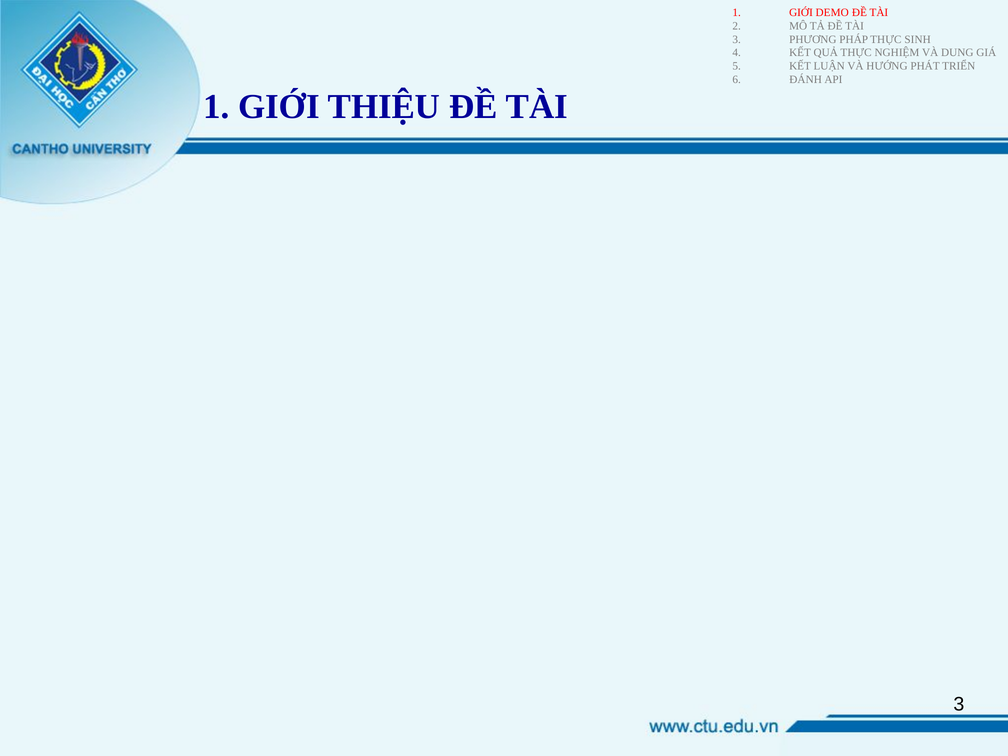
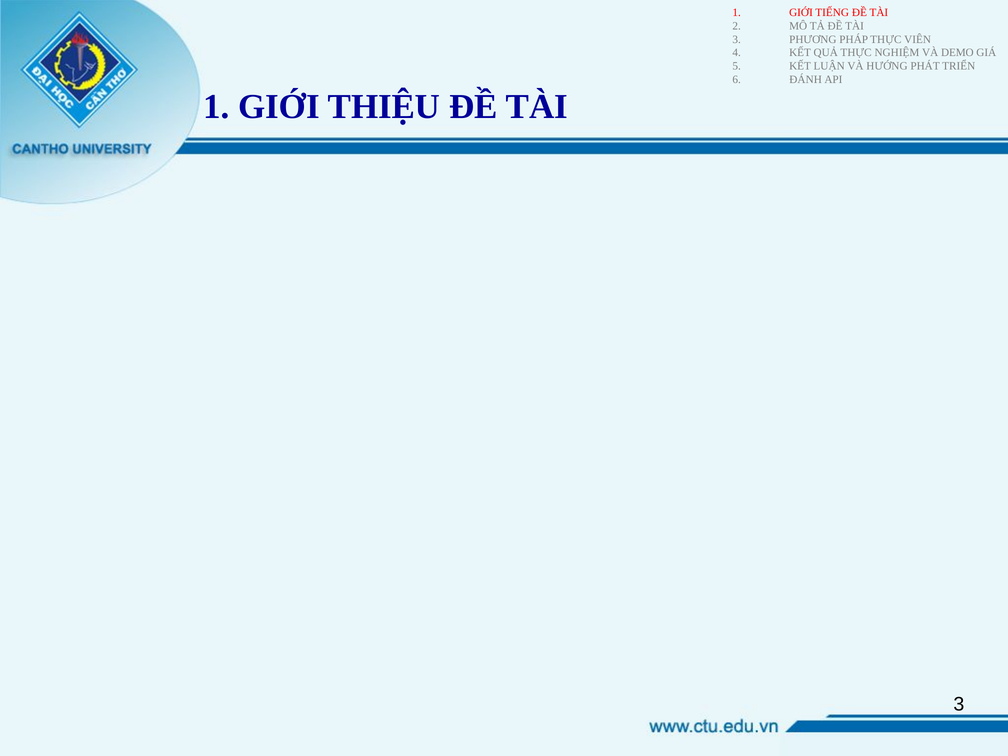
DEMO: DEMO -> TIẾNG (832, 13)
SINH: SINH -> VIÊN (918, 39)
DUNG: DUNG -> DEMO (957, 53)
